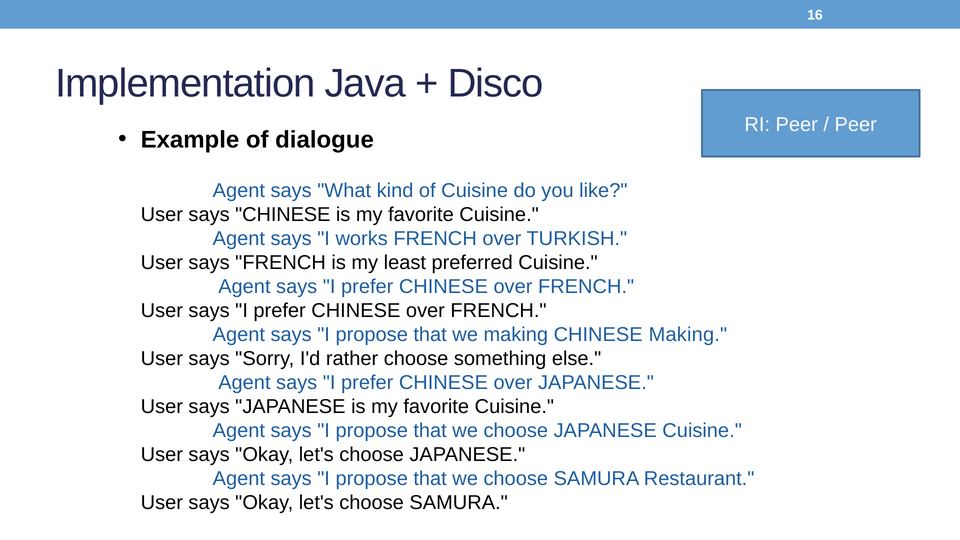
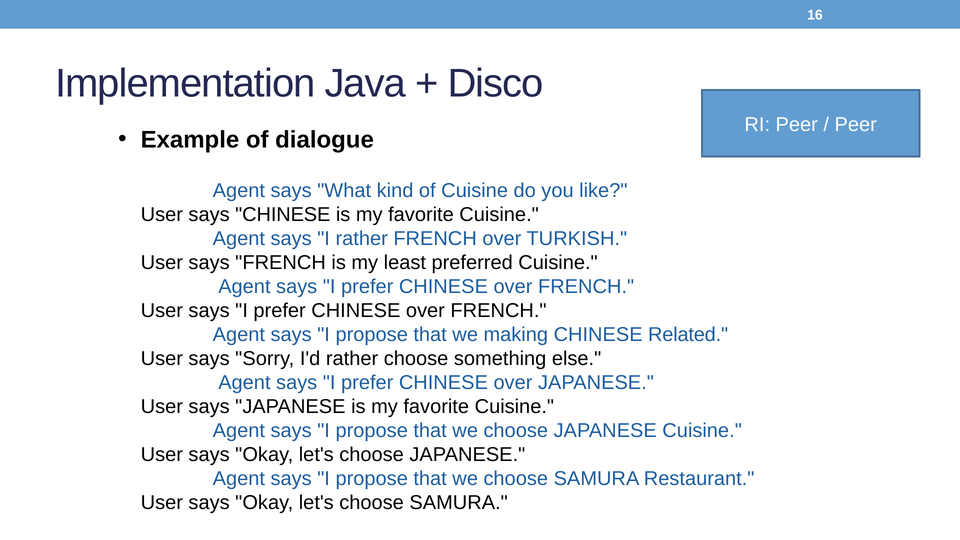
I works: works -> rather (362, 239)
CHINESE Making: Making -> Related (688, 335)
